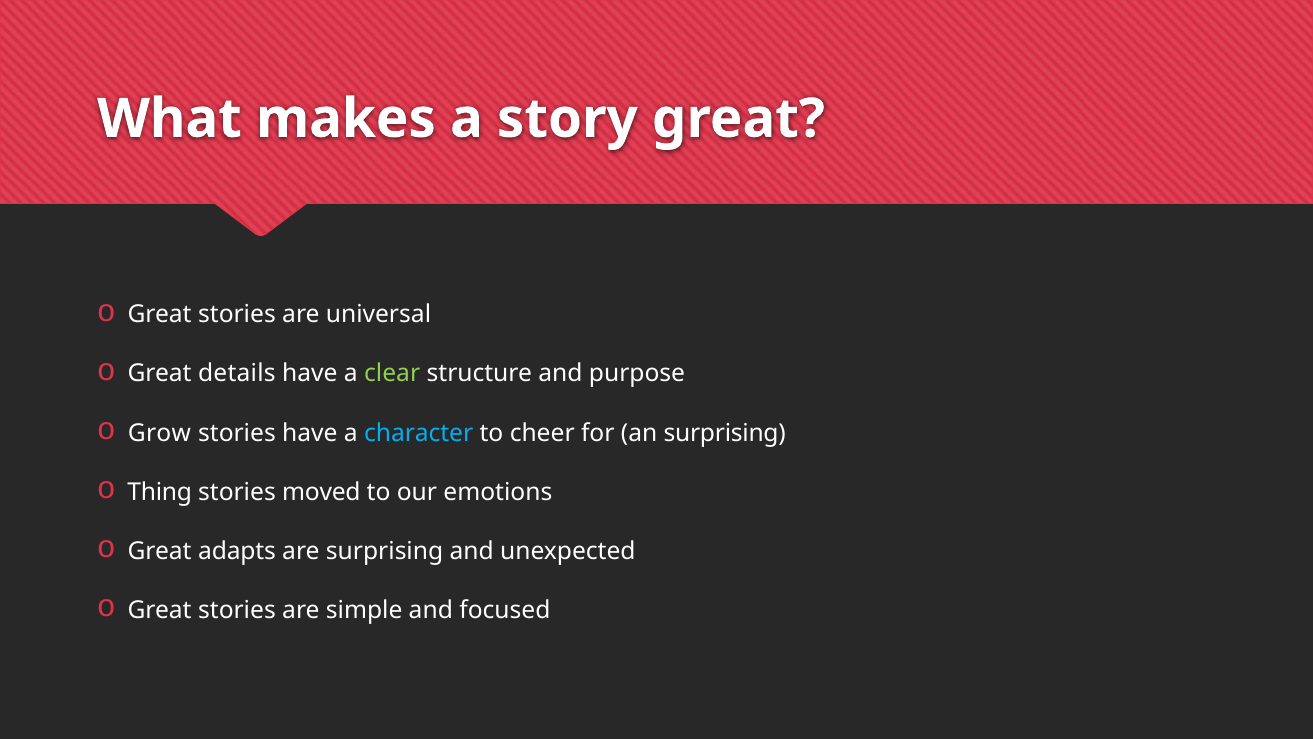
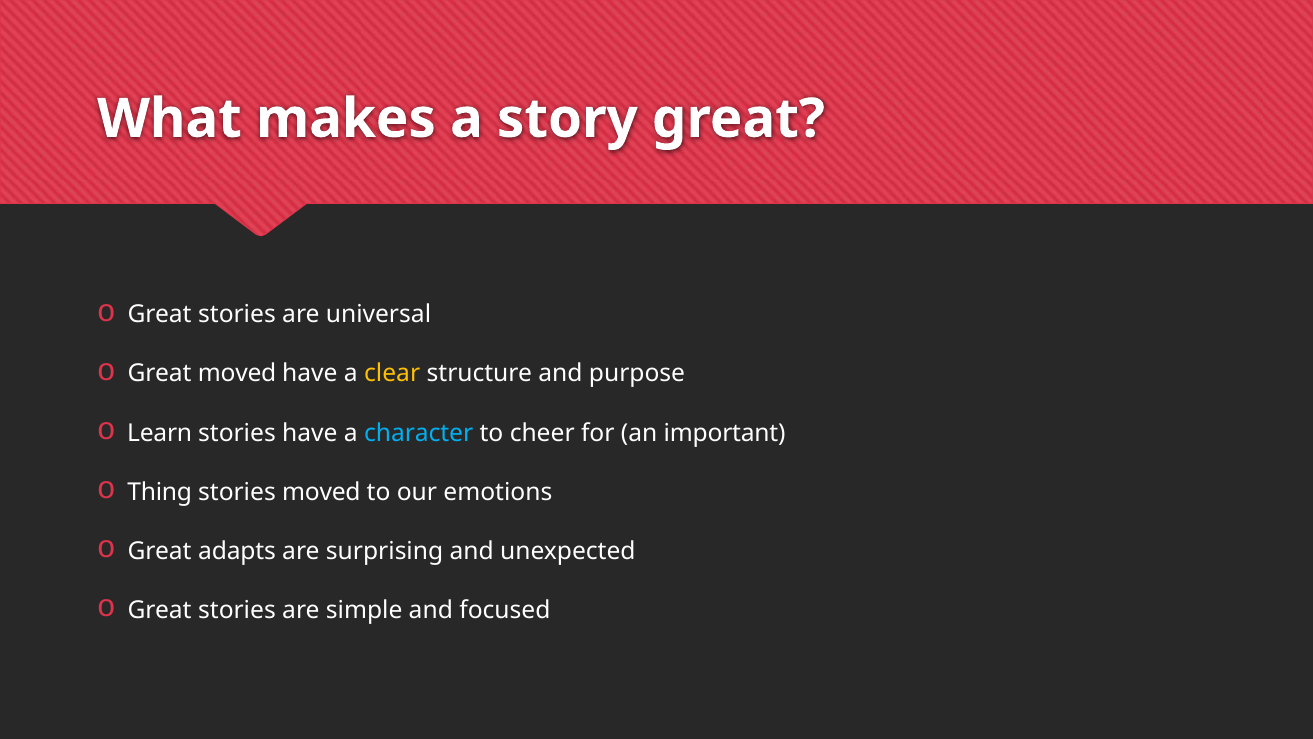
Great details: details -> moved (237, 374)
clear colour: light green -> yellow (392, 374)
Grow: Grow -> Learn (160, 433)
an surprising: surprising -> important (725, 433)
